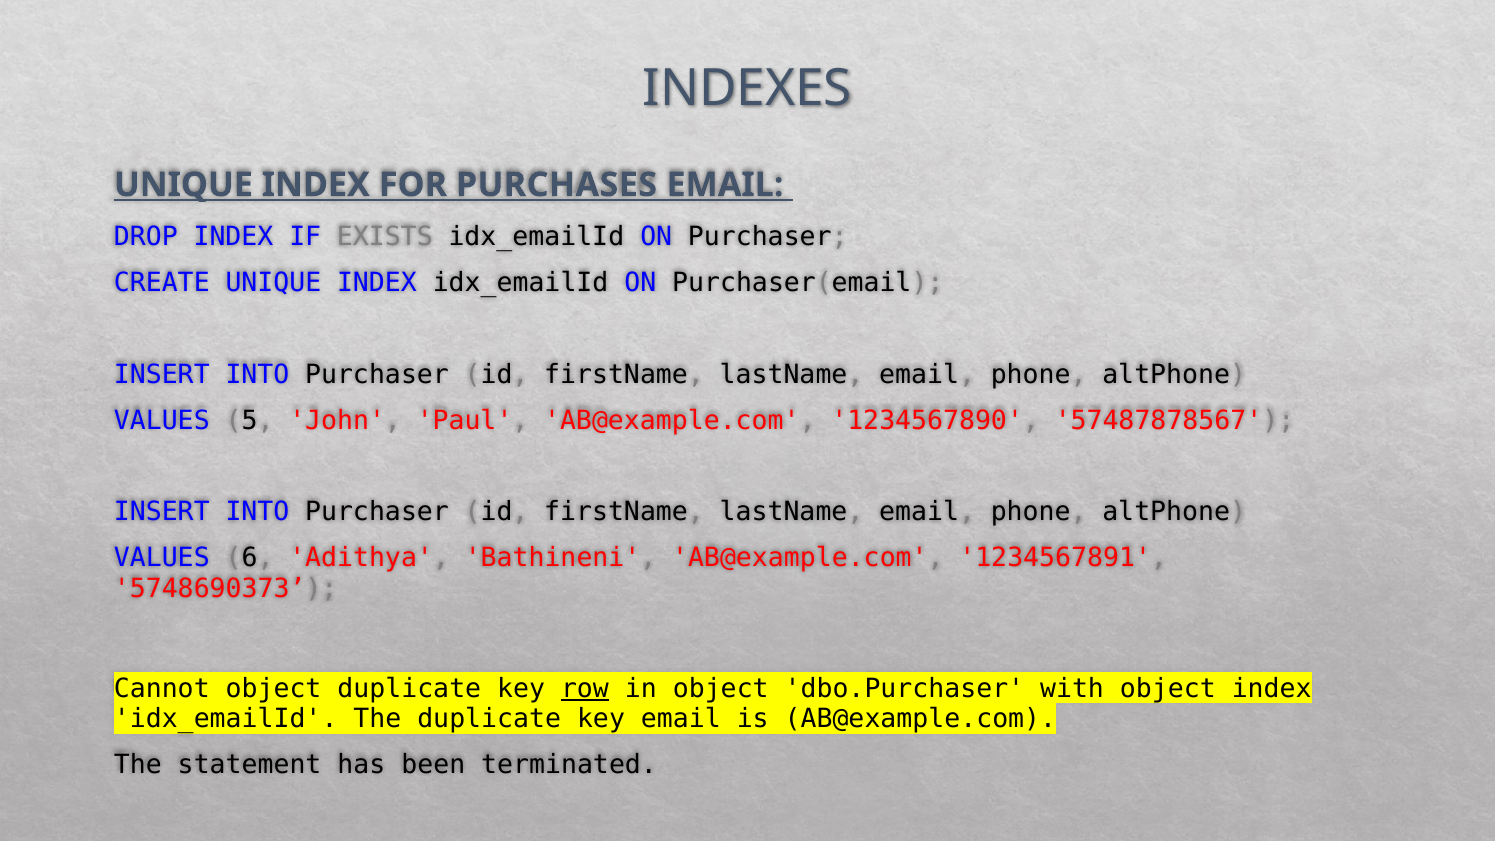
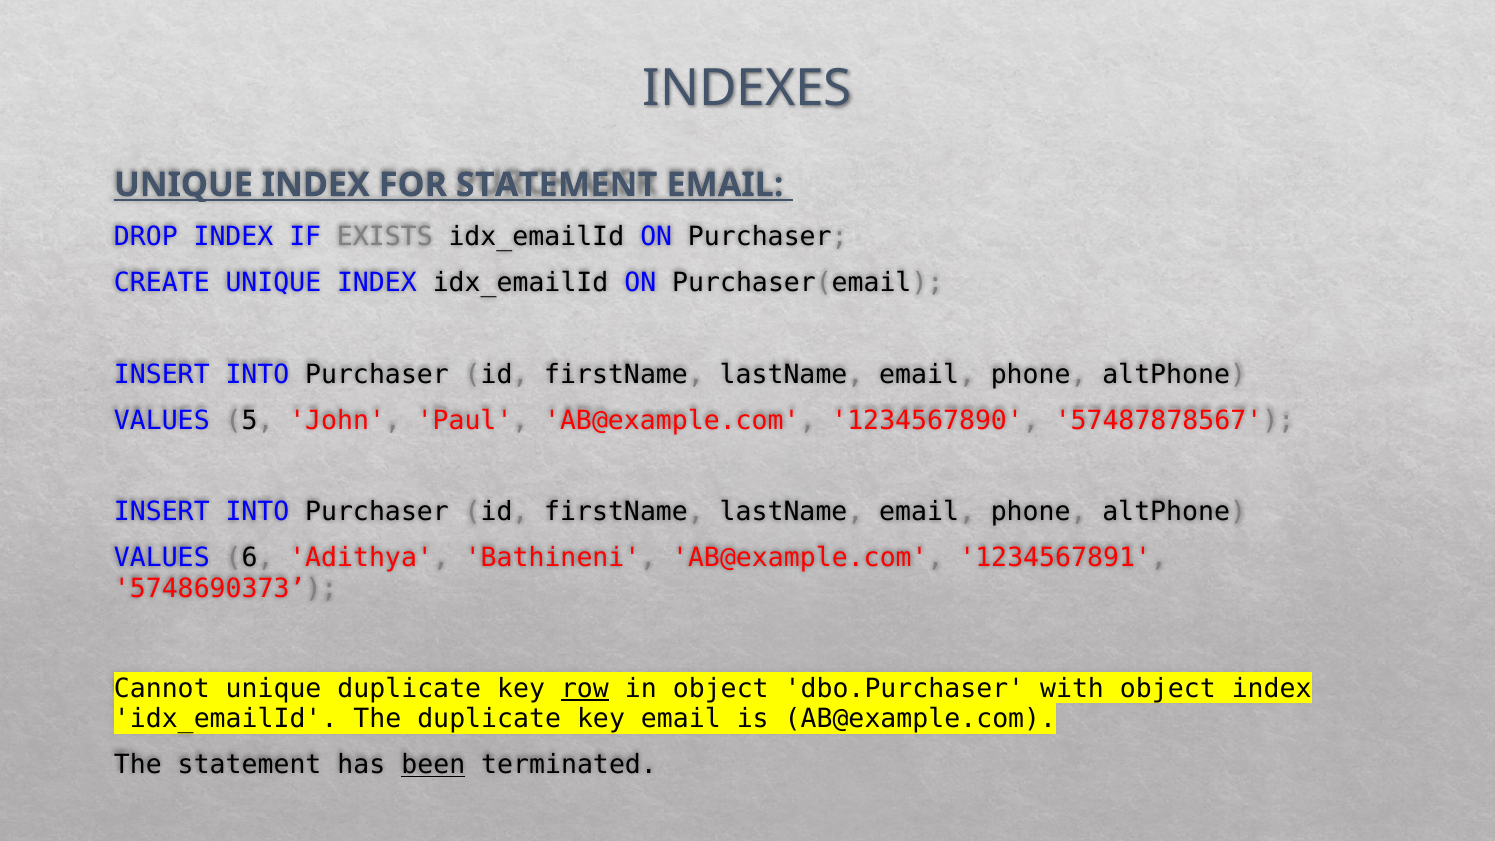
FOR PURCHASES: PURCHASES -> STATEMENT (557, 185)
Cannot object: object -> unique (274, 688)
been underline: none -> present (433, 765)
